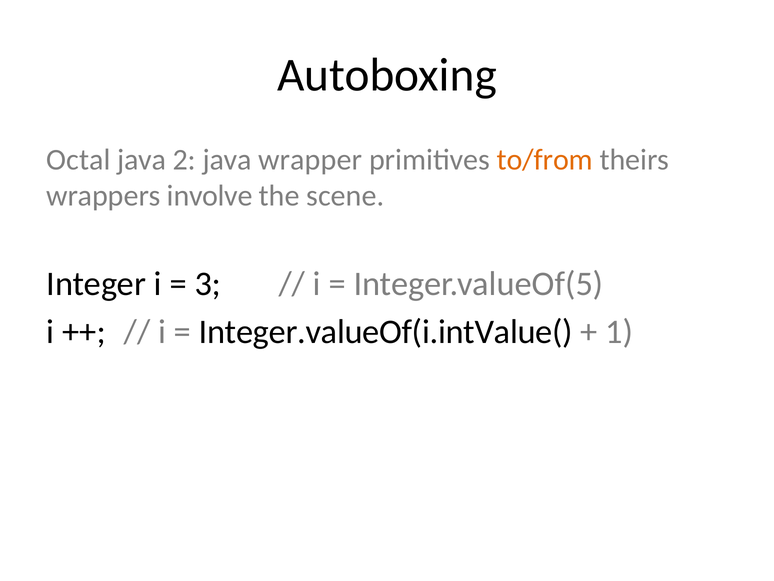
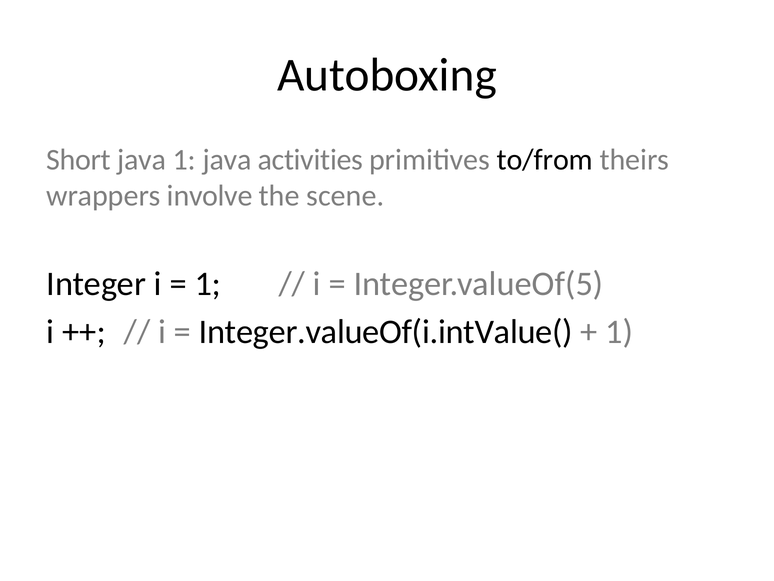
Octal: Octal -> Short (79, 159)
java 2: 2 -> 1 (184, 159)
wrapper: wrapper -> activities (310, 159)
to/from colour: orange -> black (545, 159)
3: 3 -> 1 (208, 283)
